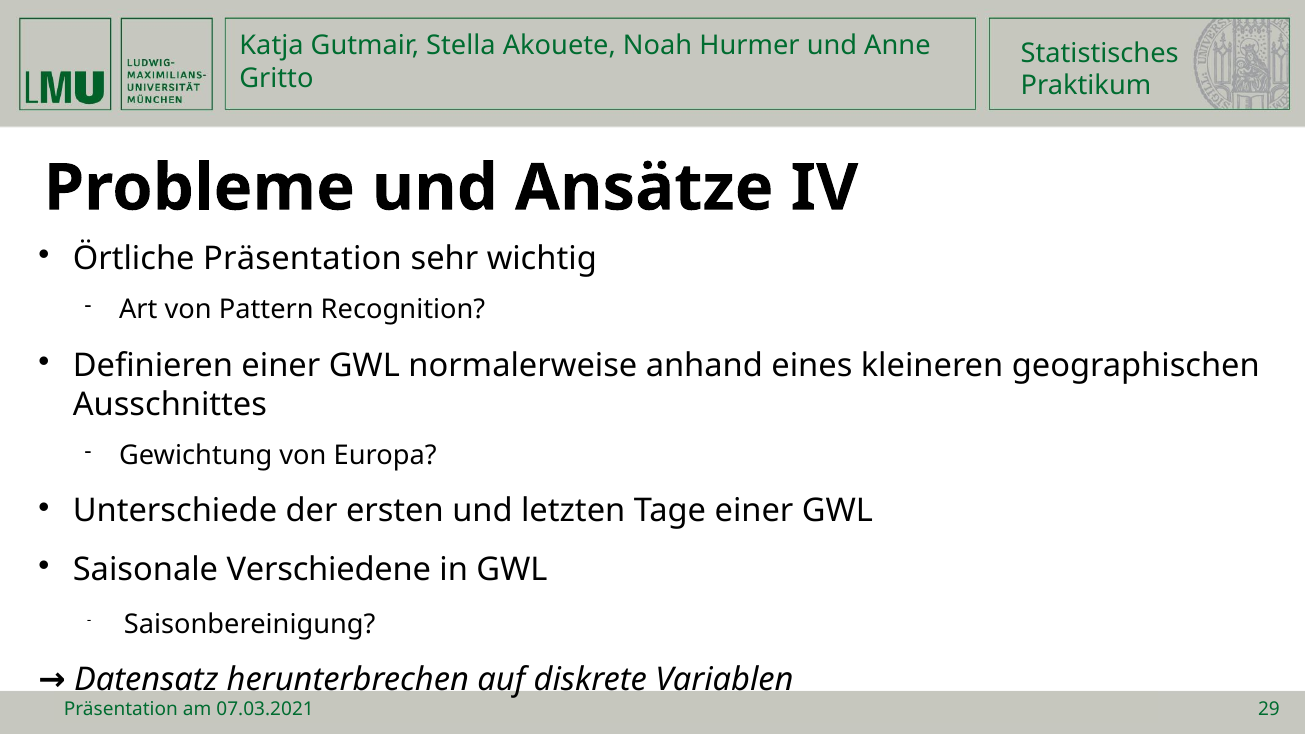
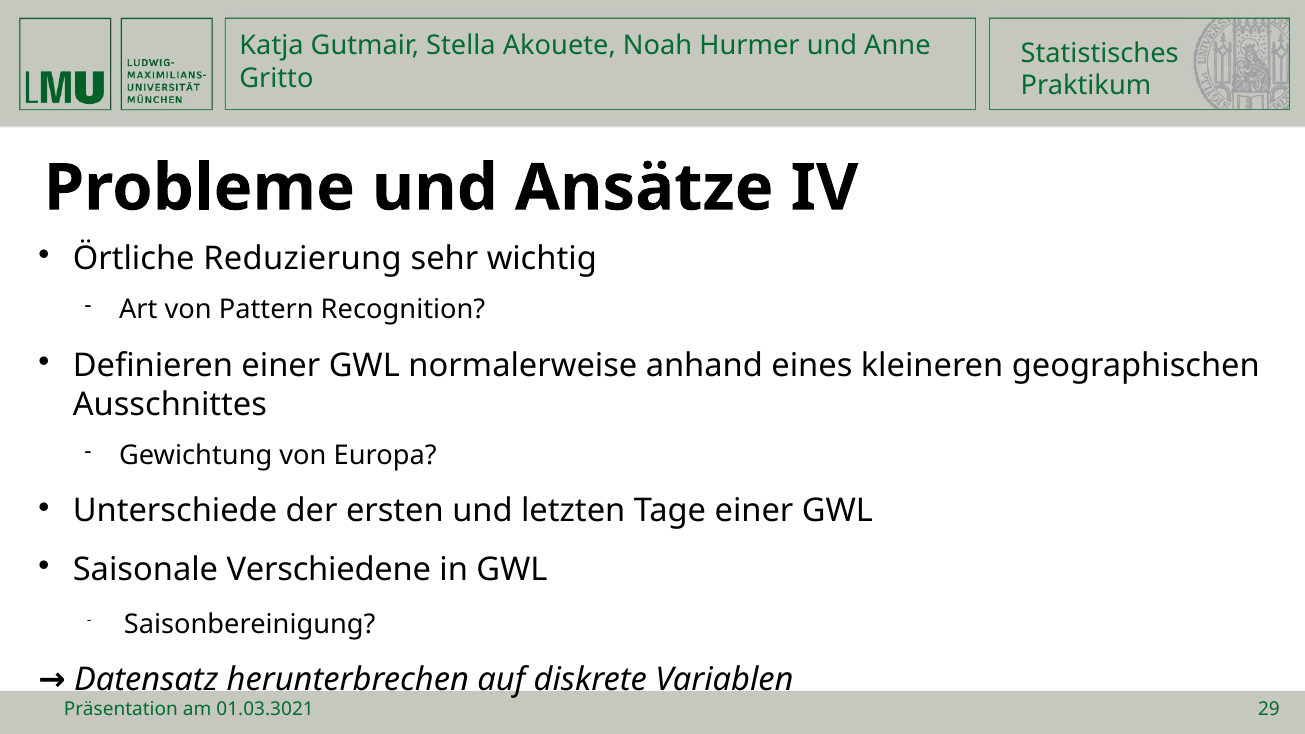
Örtliche Präsentation: Präsentation -> Reduzierung (302, 259)
07.03.2021: 07.03.2021 -> 01.03.3021 (265, 709)
